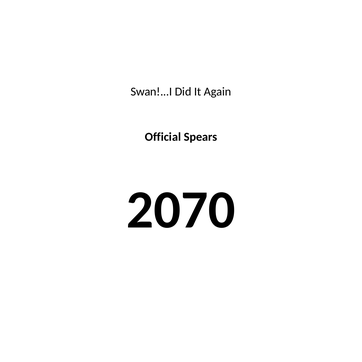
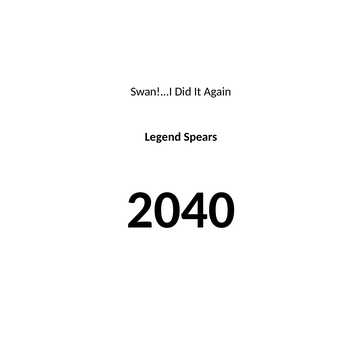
Official: Official -> Legend (163, 137)
2070: 2070 -> 2040 (181, 210)
